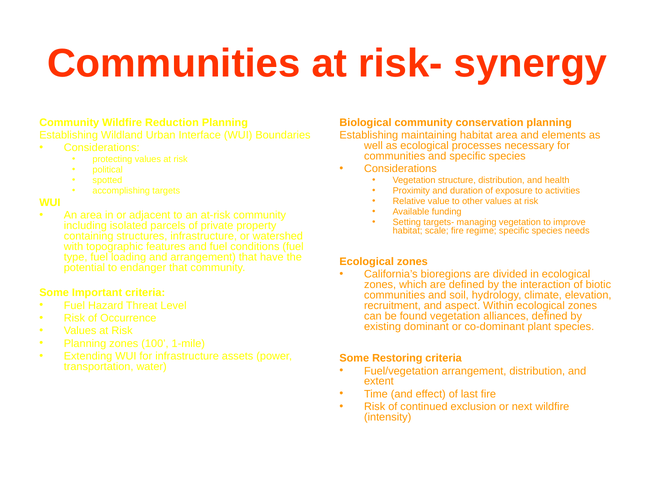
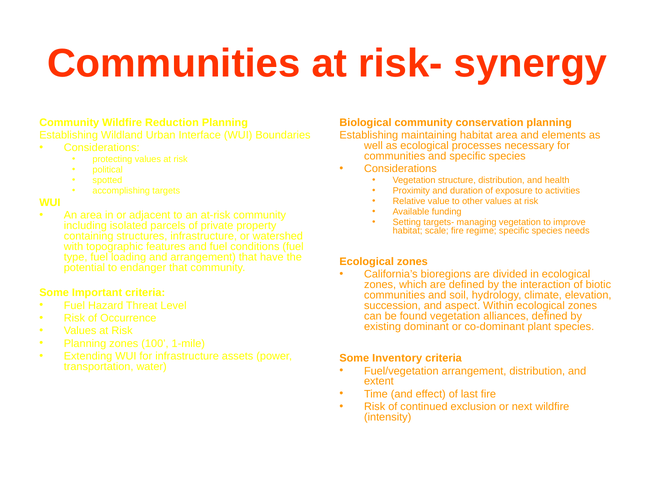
recruitment: recruitment -> succession (392, 306)
Restoring: Restoring -> Inventory (397, 358)
